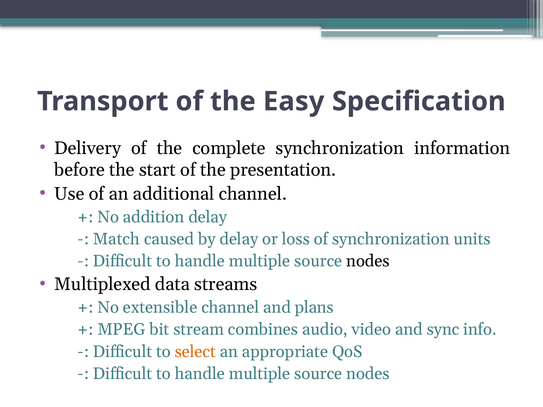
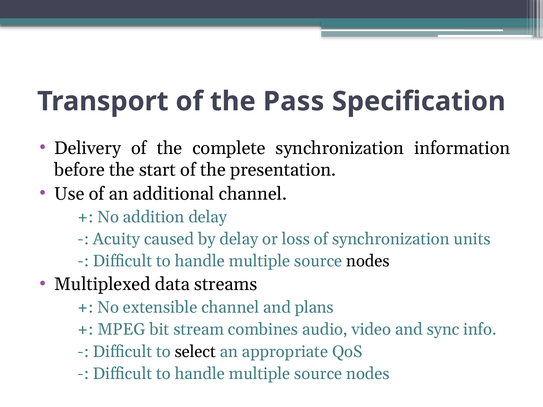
Easy: Easy -> Pass (294, 101)
Match: Match -> Acuity (116, 239)
select colour: orange -> black (195, 352)
